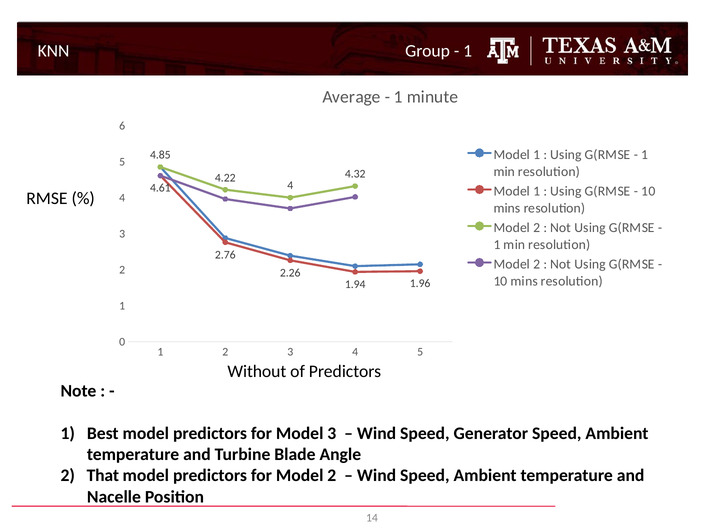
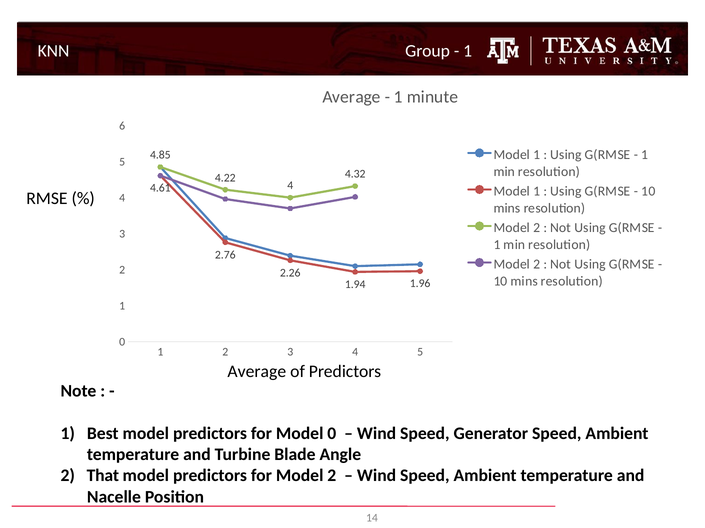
Without: Without -> Average (257, 372)
Model 3: 3 -> 0 (332, 434)
